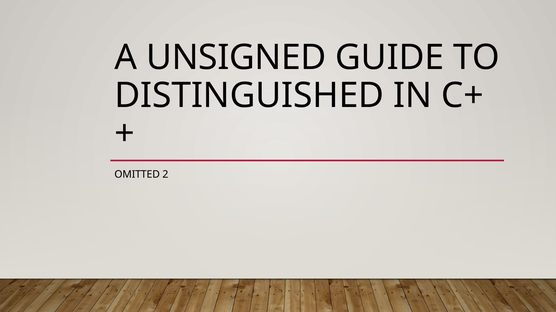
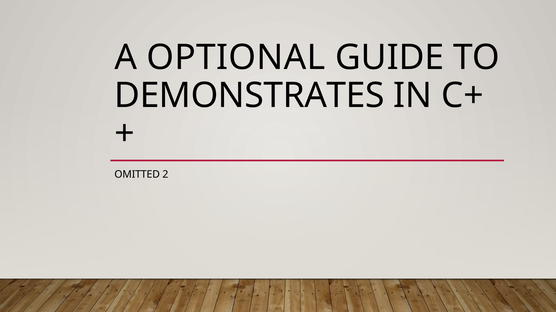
UNSIGNED: UNSIGNED -> OPTIONAL (236, 58)
DISTINGUISHED: DISTINGUISHED -> DEMONSTRATES (249, 96)
